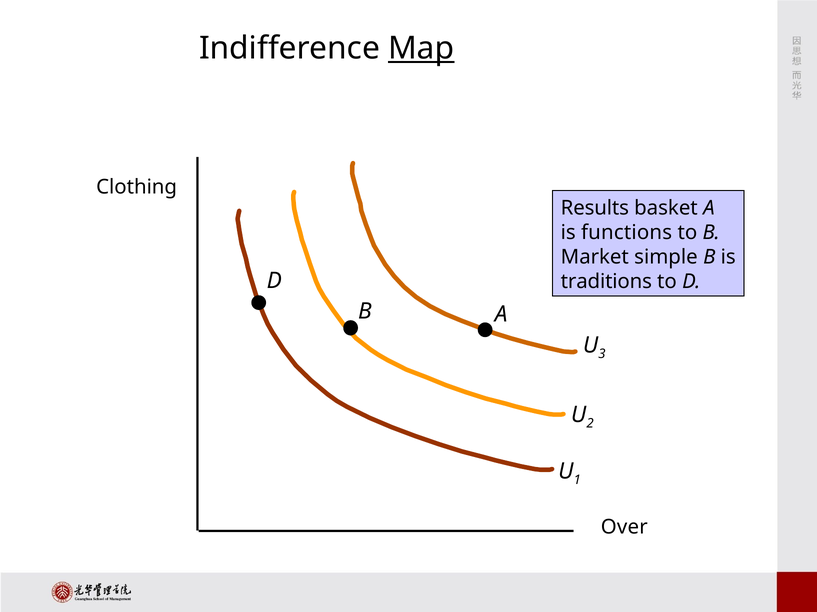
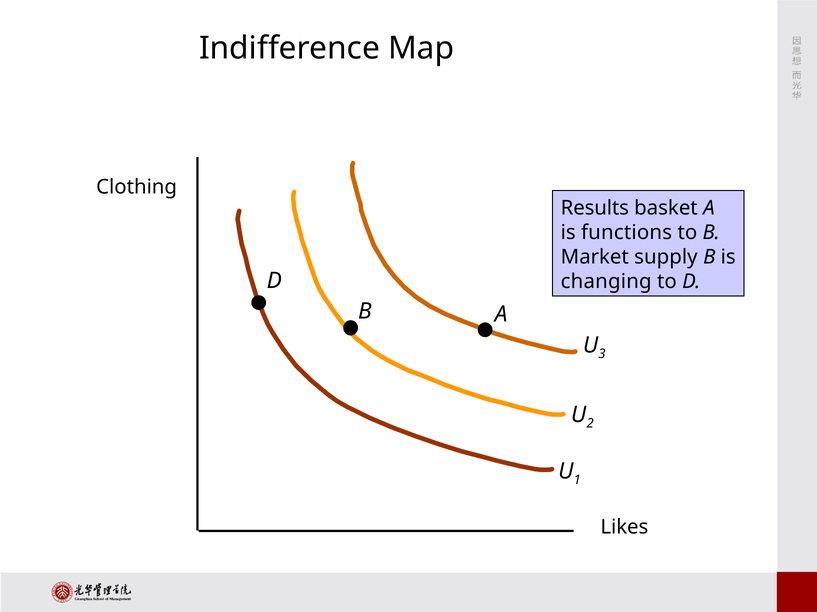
Map underline: present -> none (421, 49)
simple: simple -> supply (666, 257)
traditions: traditions -> changing (606, 282)
Over: Over -> Likes (624, 528)
